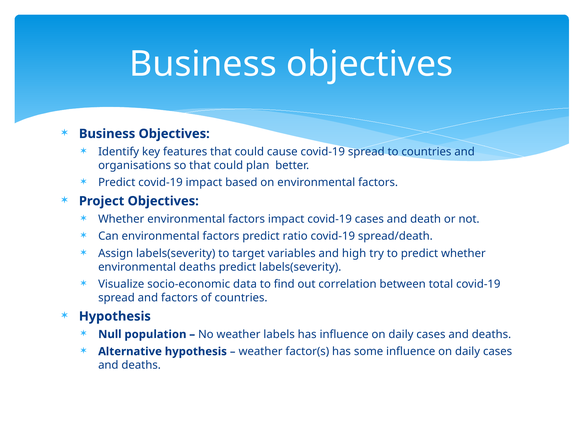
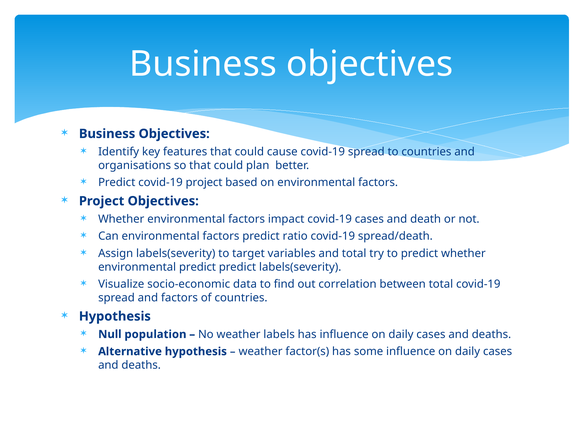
covid-19 impact: impact -> project (204, 183)
and high: high -> total (354, 254)
environmental deaths: deaths -> predict (198, 267)
